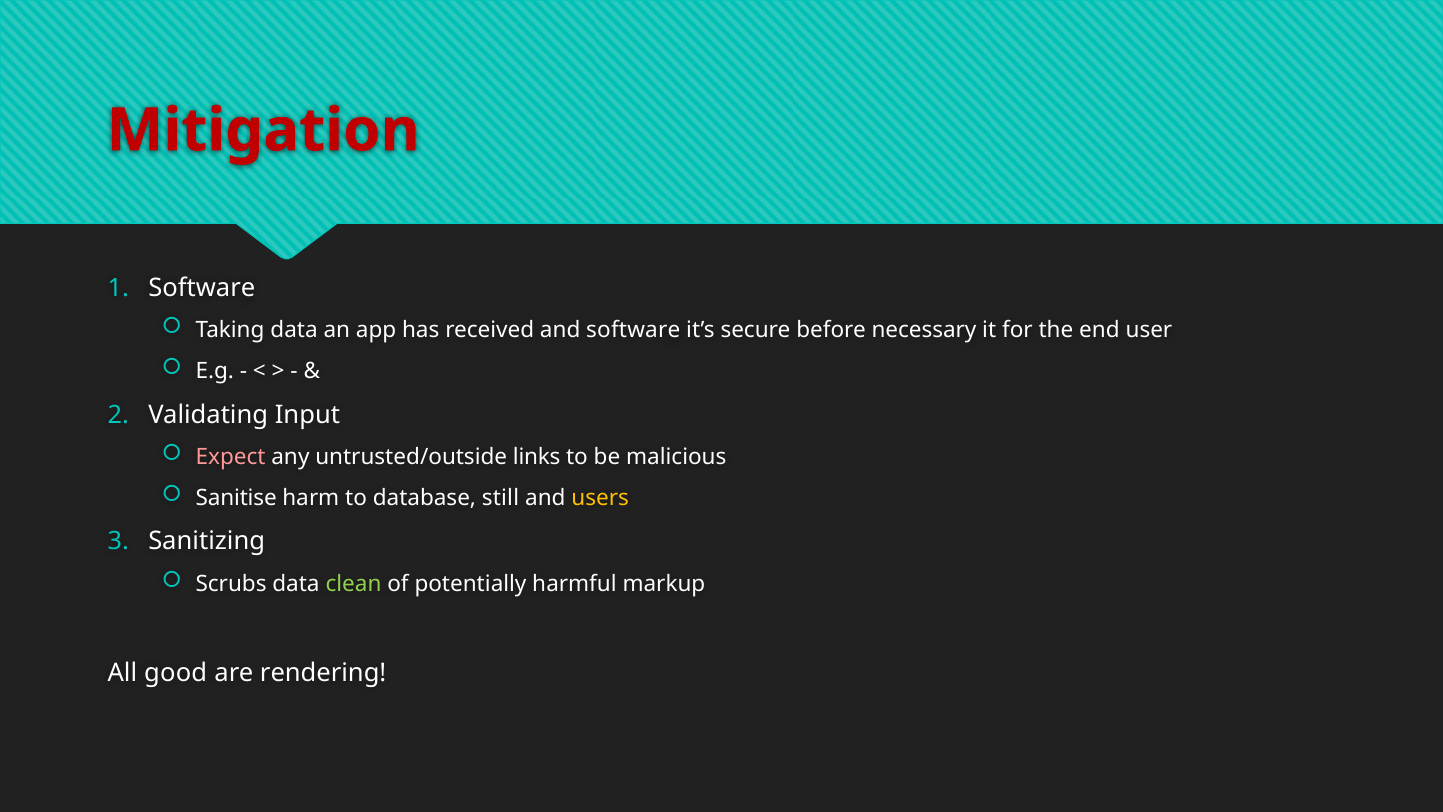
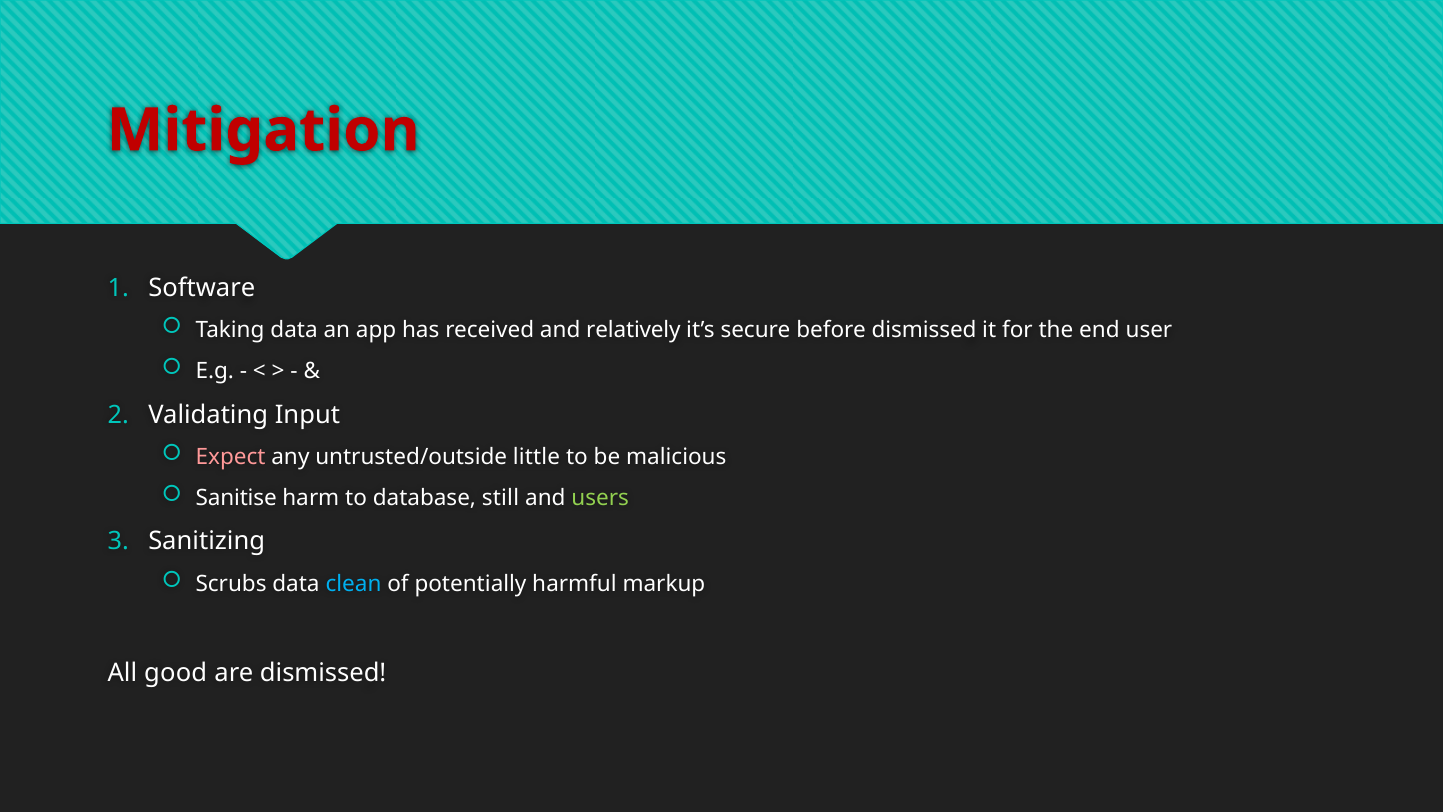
and software: software -> relatively (633, 330)
before necessary: necessary -> dismissed (924, 330)
links: links -> little (537, 457)
users colour: yellow -> light green (600, 498)
clean colour: light green -> light blue (353, 584)
are rendering: rendering -> dismissed (323, 672)
